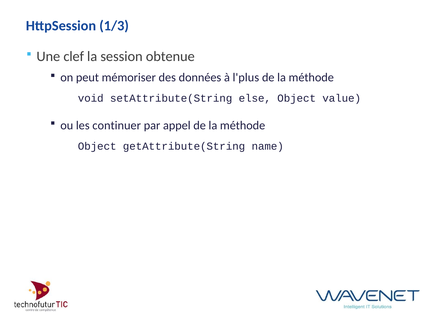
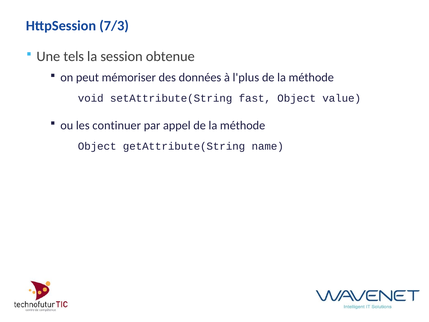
1/3: 1/3 -> 7/3 (114, 26)
clef: clef -> tels (74, 56)
else: else -> fast (255, 98)
